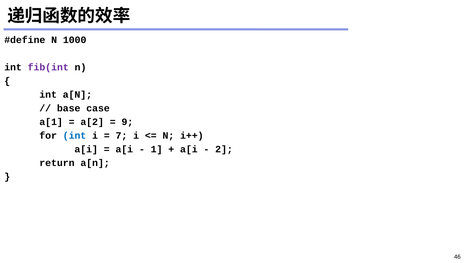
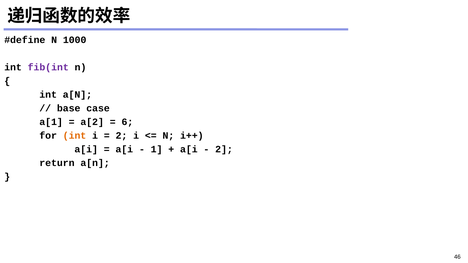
9: 9 -> 6 (127, 122)
int colour: blue -> orange (75, 136)
7: 7 -> 2 (121, 136)
